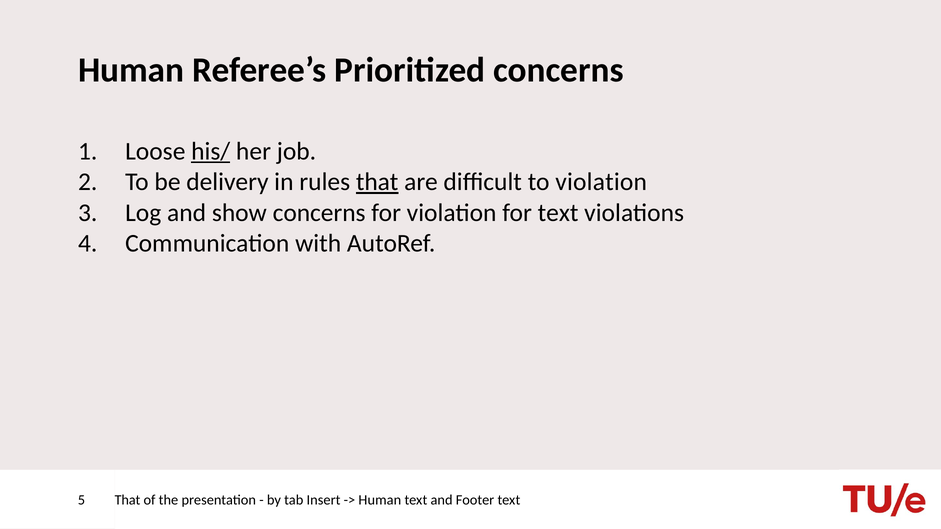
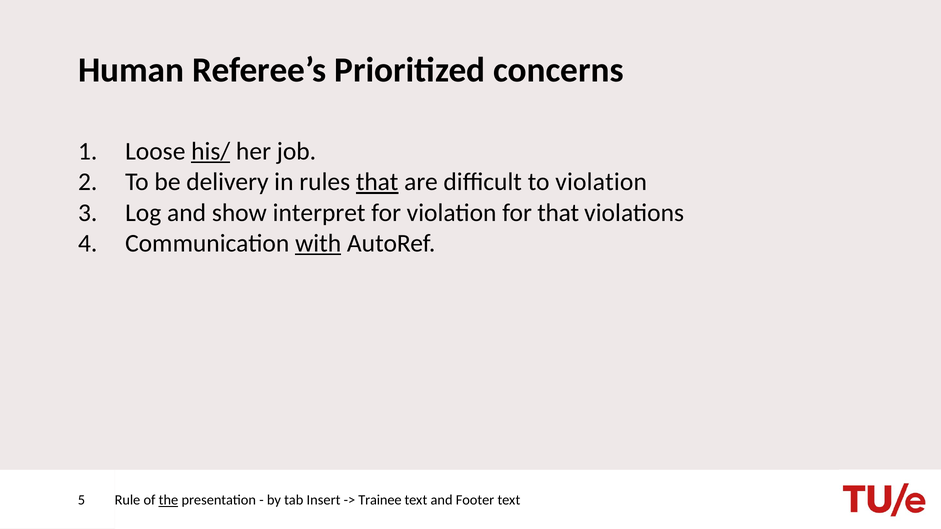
show concerns: concerns -> interpret (319, 213)
for text: text -> that (558, 213)
with underline: none -> present (318, 243)
That: That -> Rule (127, 501)
the underline: none -> present (168, 501)
Human: Human -> Trainee (380, 501)
